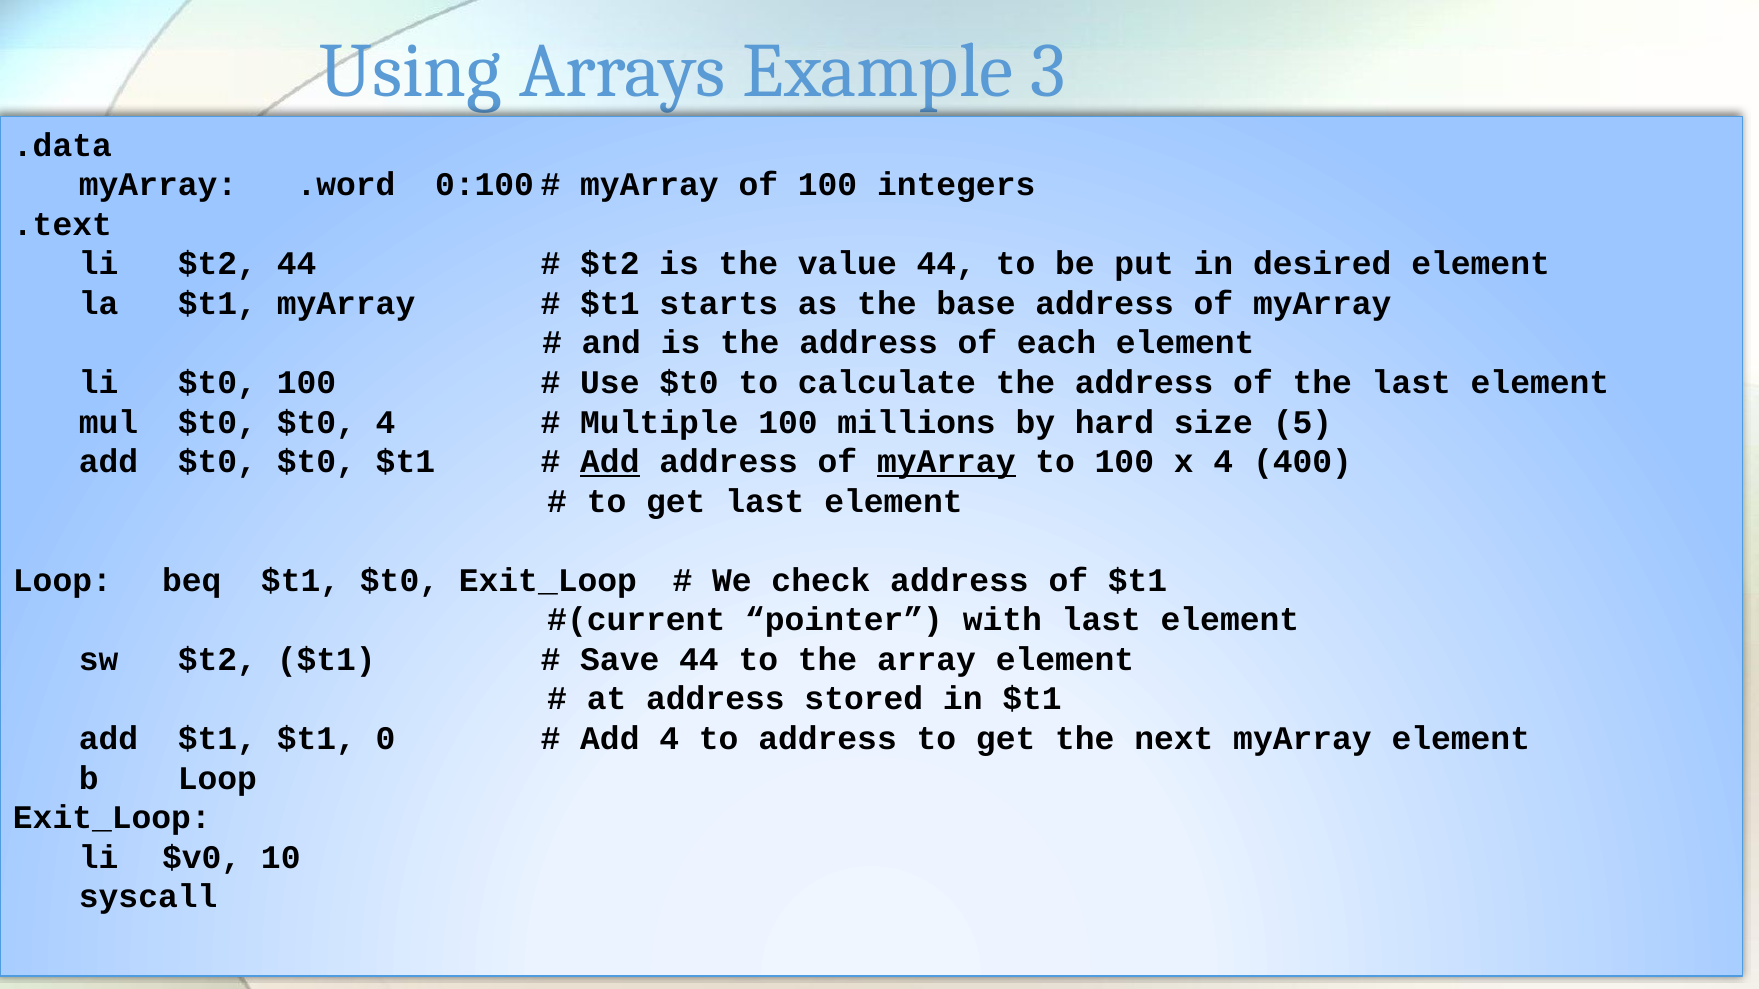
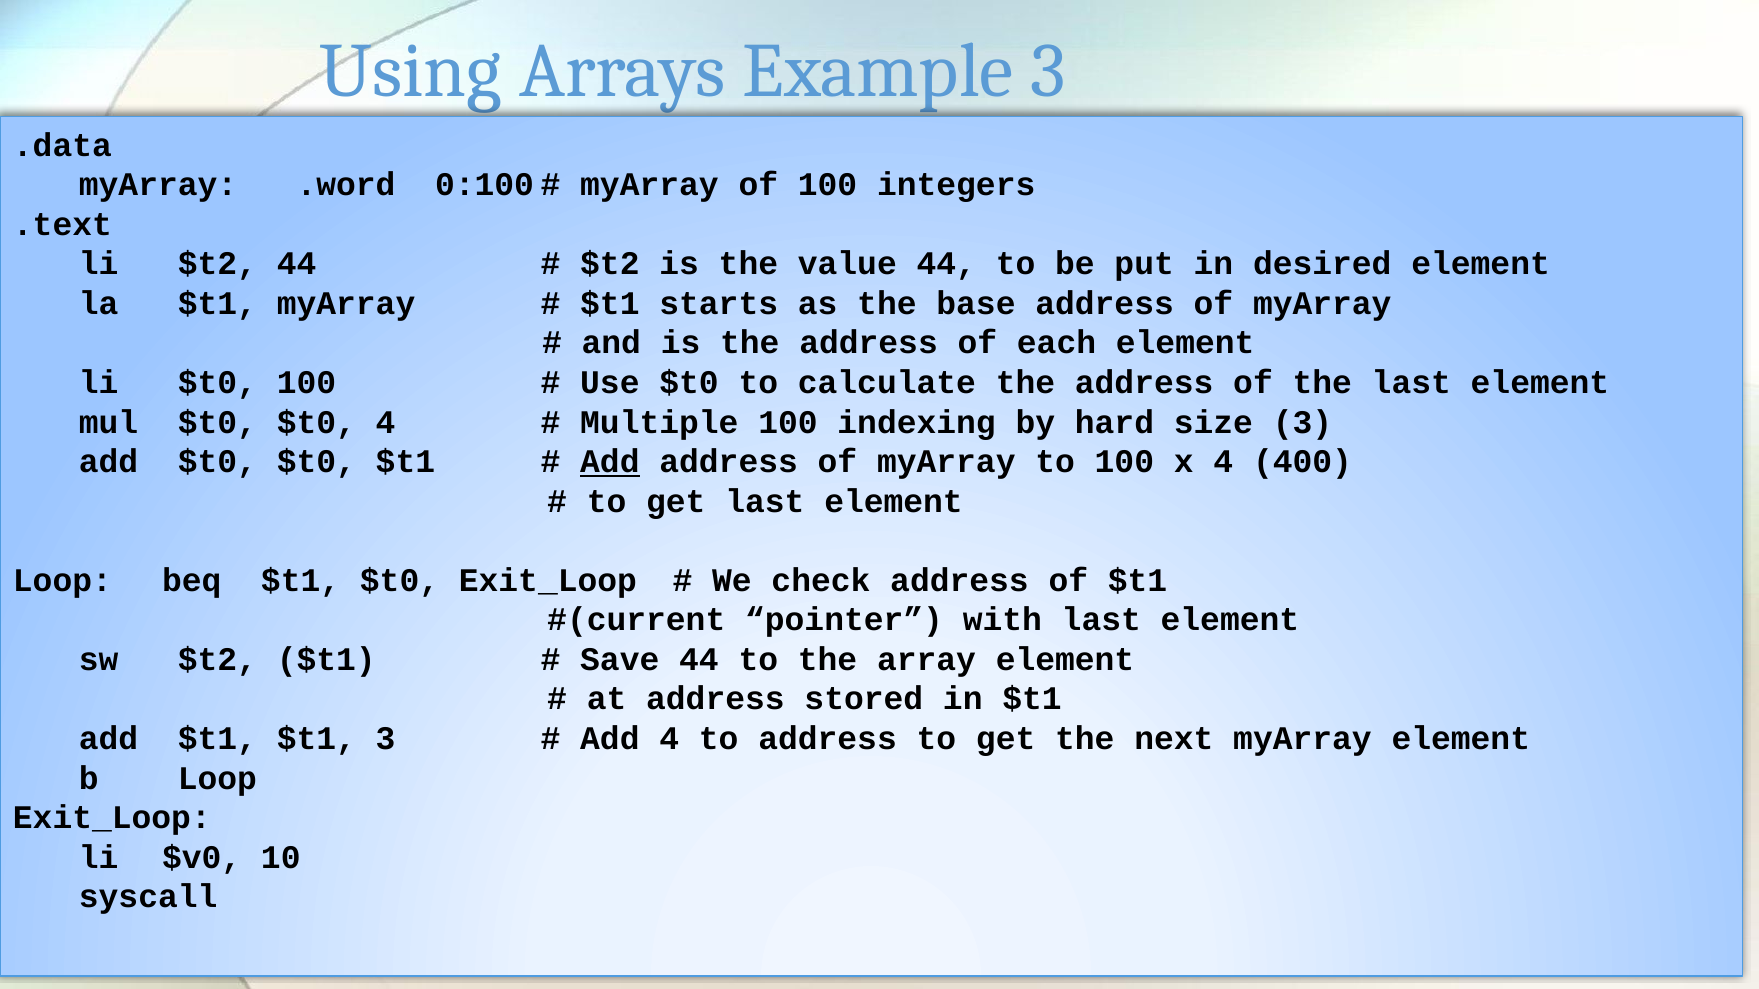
millions: millions -> indexing (917, 422)
size 5: 5 -> 3 (1302, 422)
myArray underline: present -> none (946, 462)
$t1 0: 0 -> 3 (386, 739)
